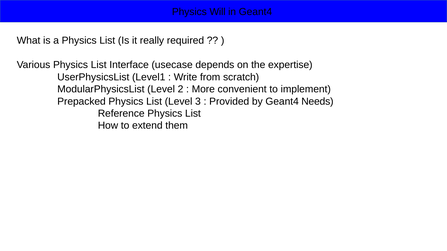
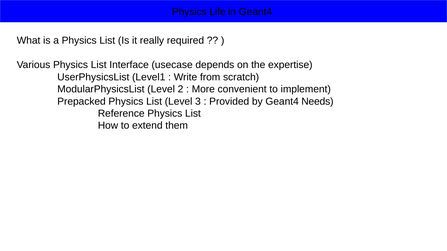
Will: Will -> Life (218, 12)
